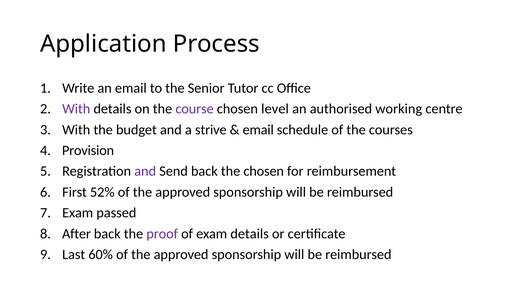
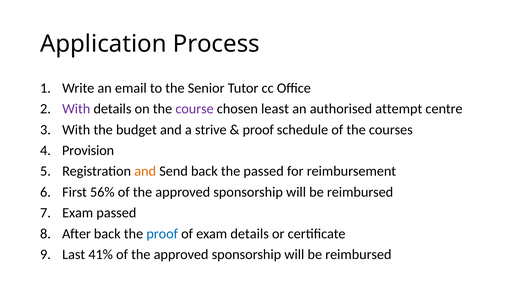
level: level -> least (275, 109)
working: working -> attempt (399, 109)
email: email -> proof (258, 130)
and colour: purple -> orange (145, 171)
the chosen: chosen -> passed (264, 171)
52%: 52% -> 56% (102, 192)
proof colour: purple -> blue (162, 234)
60%: 60% -> 41% (101, 255)
